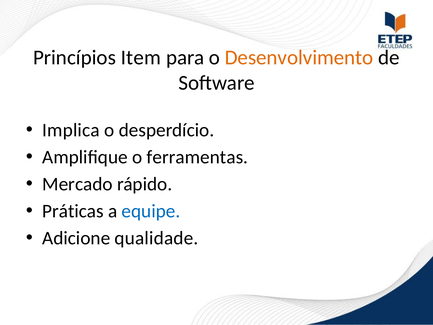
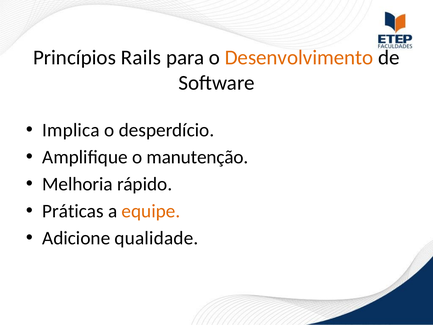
Item: Item -> Rails (141, 58)
ferramentas: ferramentas -> manutenção (197, 157)
Mercado: Mercado -> Melhoria (78, 184)
equipe colour: blue -> orange (151, 211)
